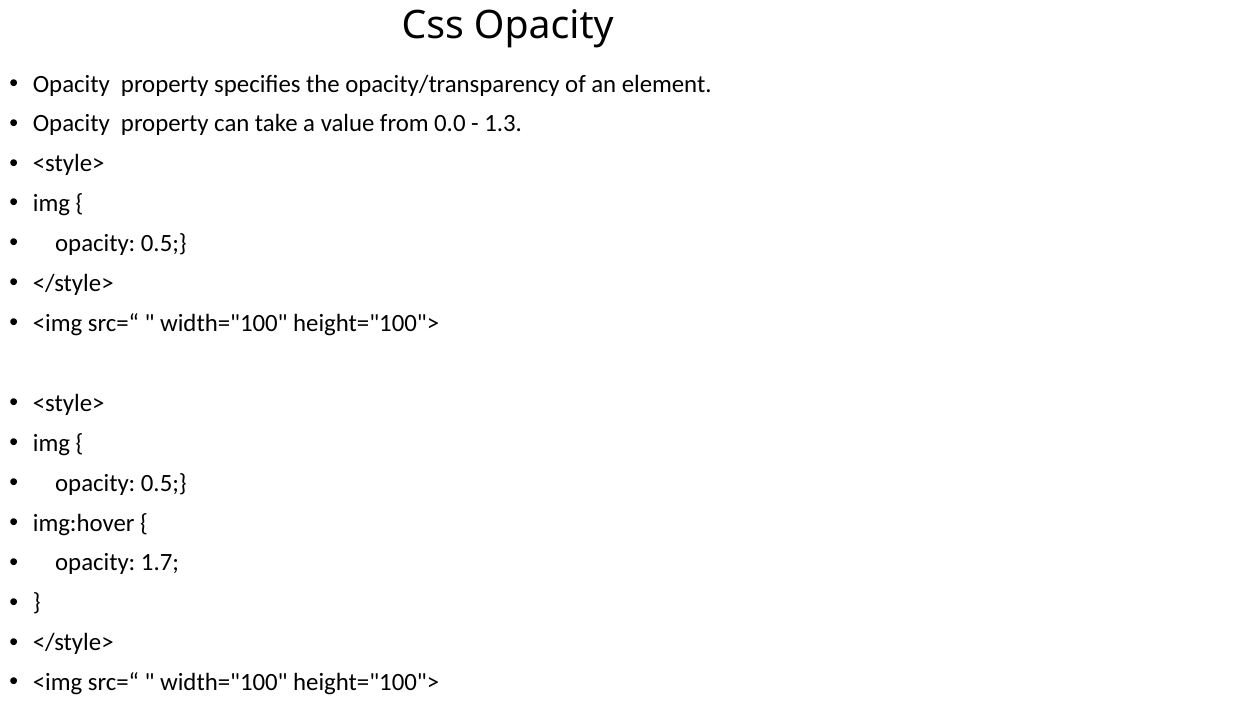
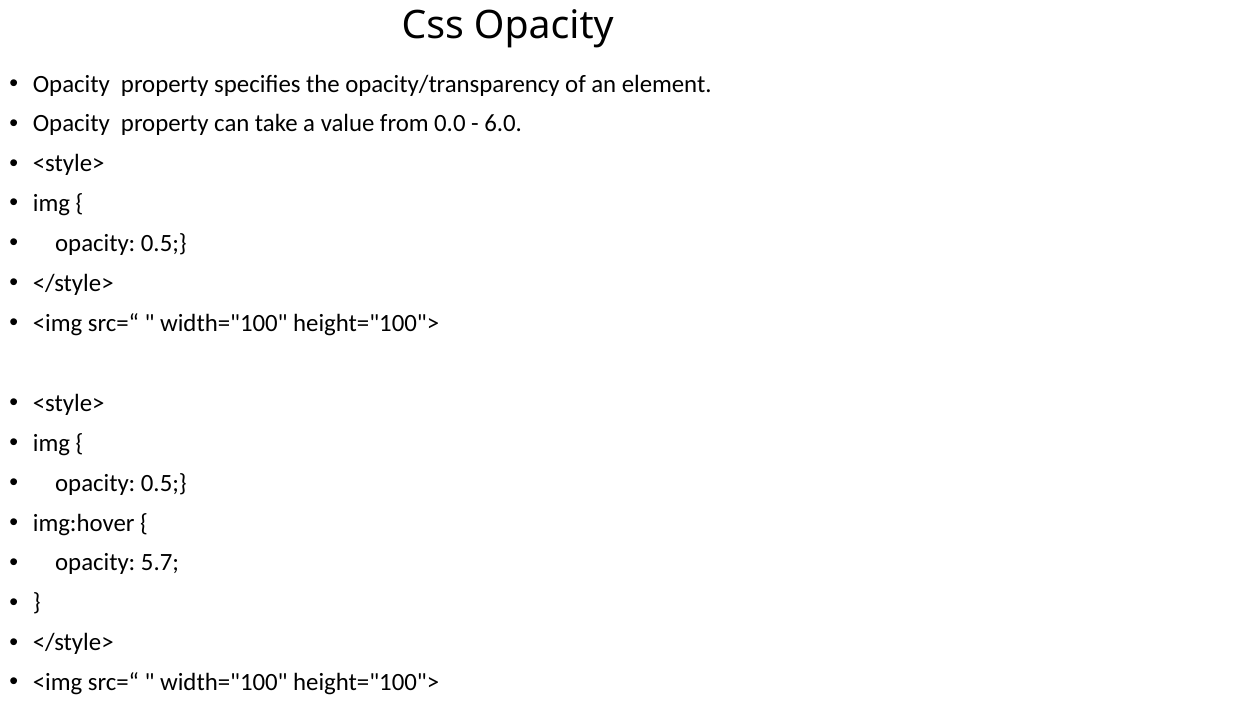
1.3: 1.3 -> 6.0 (503, 124)
1.7: 1.7 -> 5.7 (160, 563)
